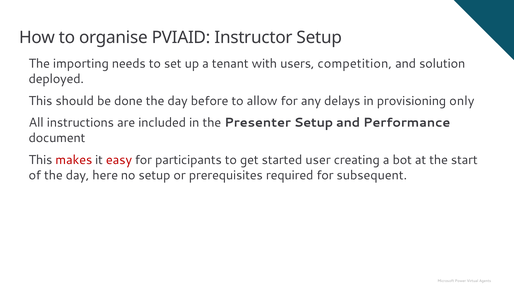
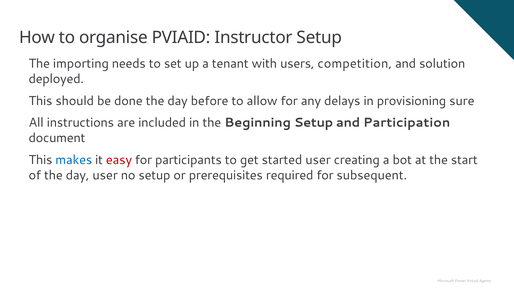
only: only -> sure (462, 101)
Presenter: Presenter -> Beginning (258, 123)
Performance: Performance -> Participation (407, 123)
makes colour: red -> blue (74, 160)
day here: here -> user (105, 175)
